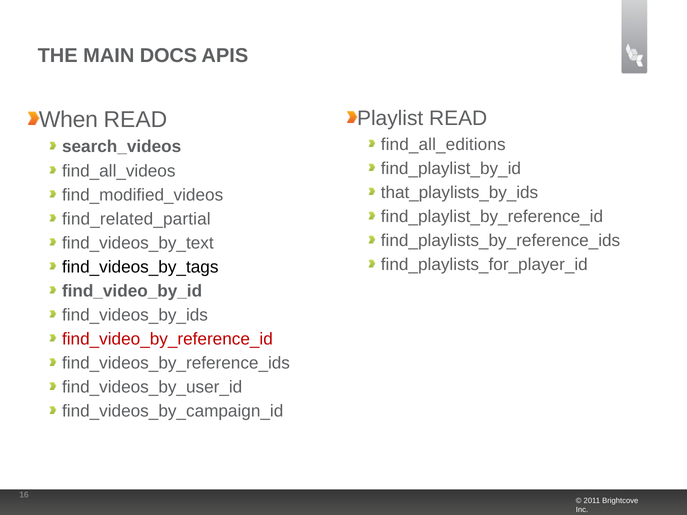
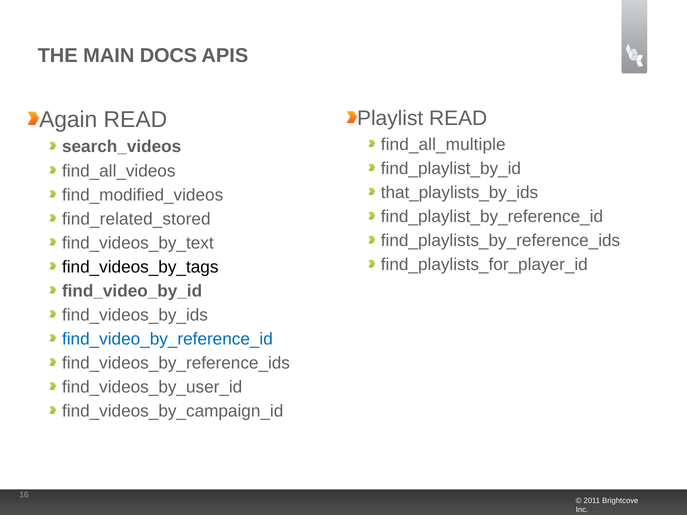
When: When -> Again (68, 120)
find_all_editions: find_all_editions -> find_all_multiple (443, 145)
find_related_partial: find_related_partial -> find_related_stored (136, 219)
find_video_by_reference_id colour: red -> blue (167, 339)
